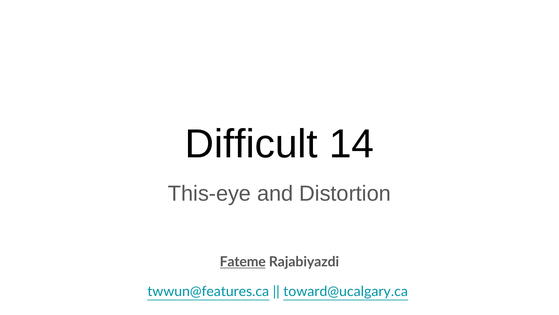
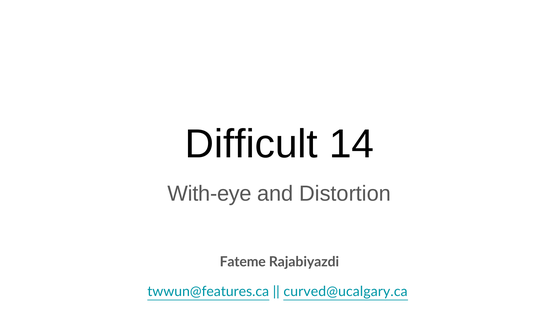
This-eye: This-eye -> With-eye (210, 193)
Fateme underline: present -> none (243, 262)
toward@ucalgary.ca: toward@ucalgary.ca -> curved@ucalgary.ca (346, 291)
